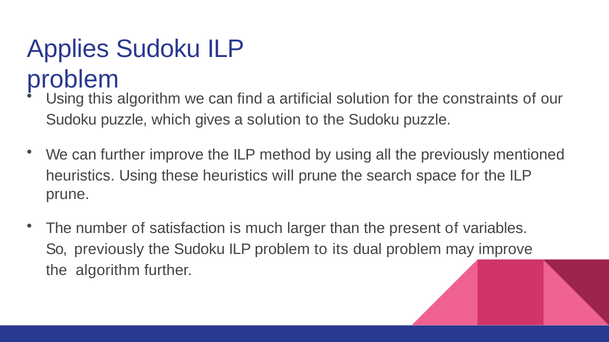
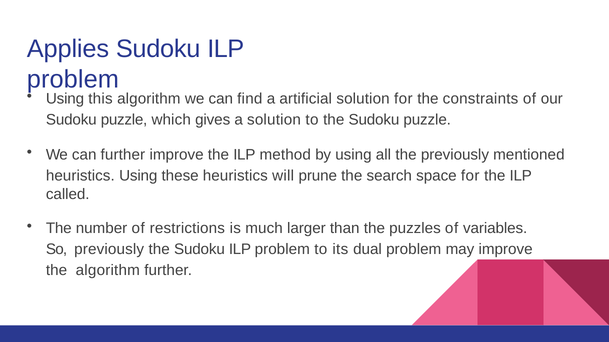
prune: prune -> called (68, 194)
satisfaction: satisfaction -> restrictions (187, 229)
present: present -> puzzles (415, 229)
